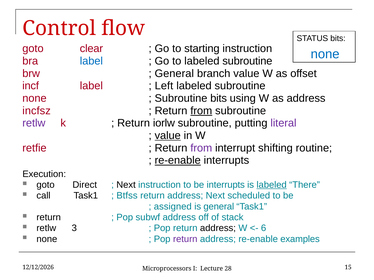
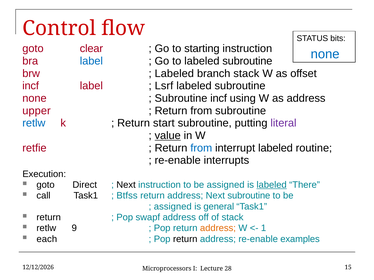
General: General -> Labeled (174, 74)
branch value: value -> stack (246, 74)
Left: Left -> Lsrf (164, 86)
Subroutine bits: bits -> incf (219, 98)
incfsz: incfsz -> upper (37, 111)
from underline: present -> none (201, 111)
retlw colour: purple -> blue (34, 123)
iorlw: iorlw -> start (164, 123)
from colour: purple -> blue (201, 148)
interrupt shifting: shifting -> labeled (275, 148)
re-enable underline: present -> none (178, 161)
be interrupts: interrupts -> assigned (226, 185)
Next scheduled: scheduled -> subroutine (249, 196)
subwf: subwf -> swapf (148, 218)
3: 3 -> 9 (74, 229)
address colour: black -> orange (218, 229)
6: 6 -> 1 (264, 229)
none: none -> each (47, 239)
return colour: purple -> black (185, 239)
